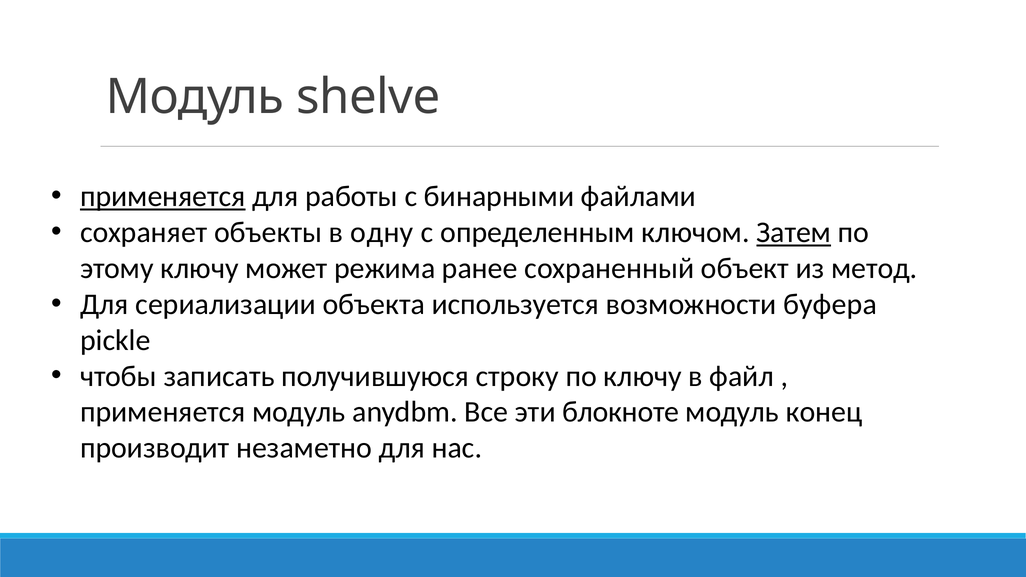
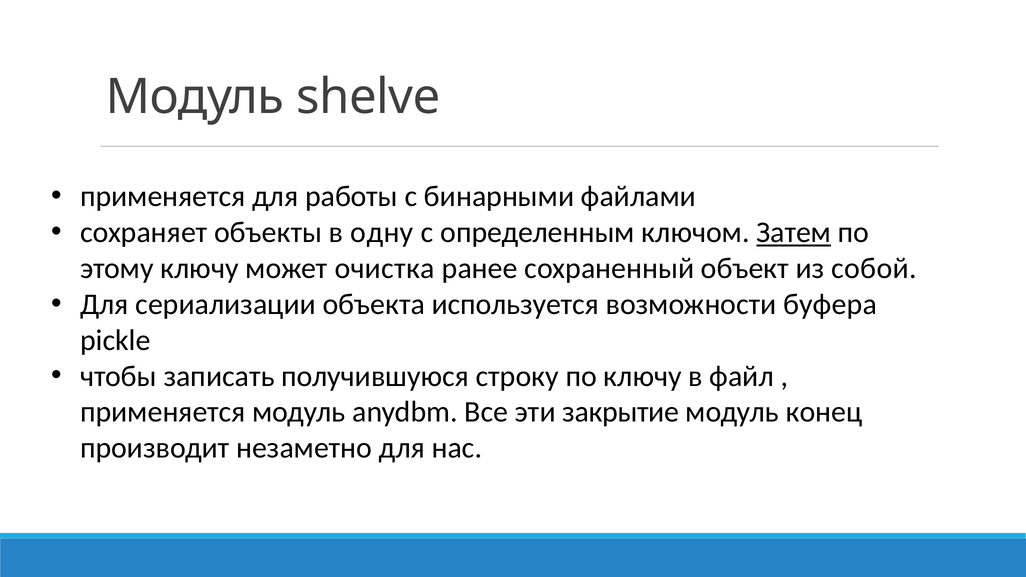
применяется underline: present -> none (163, 197)
режима: режима -> очистка (385, 268)
метод: метод -> собой (874, 268)
блокноте: блокноте -> закрытие (621, 412)
